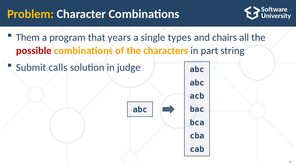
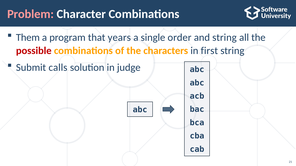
Problem colour: yellow -> pink (31, 14)
types: types -> order (180, 38)
and chairs: chairs -> string (224, 38)
part: part -> first (209, 51)
